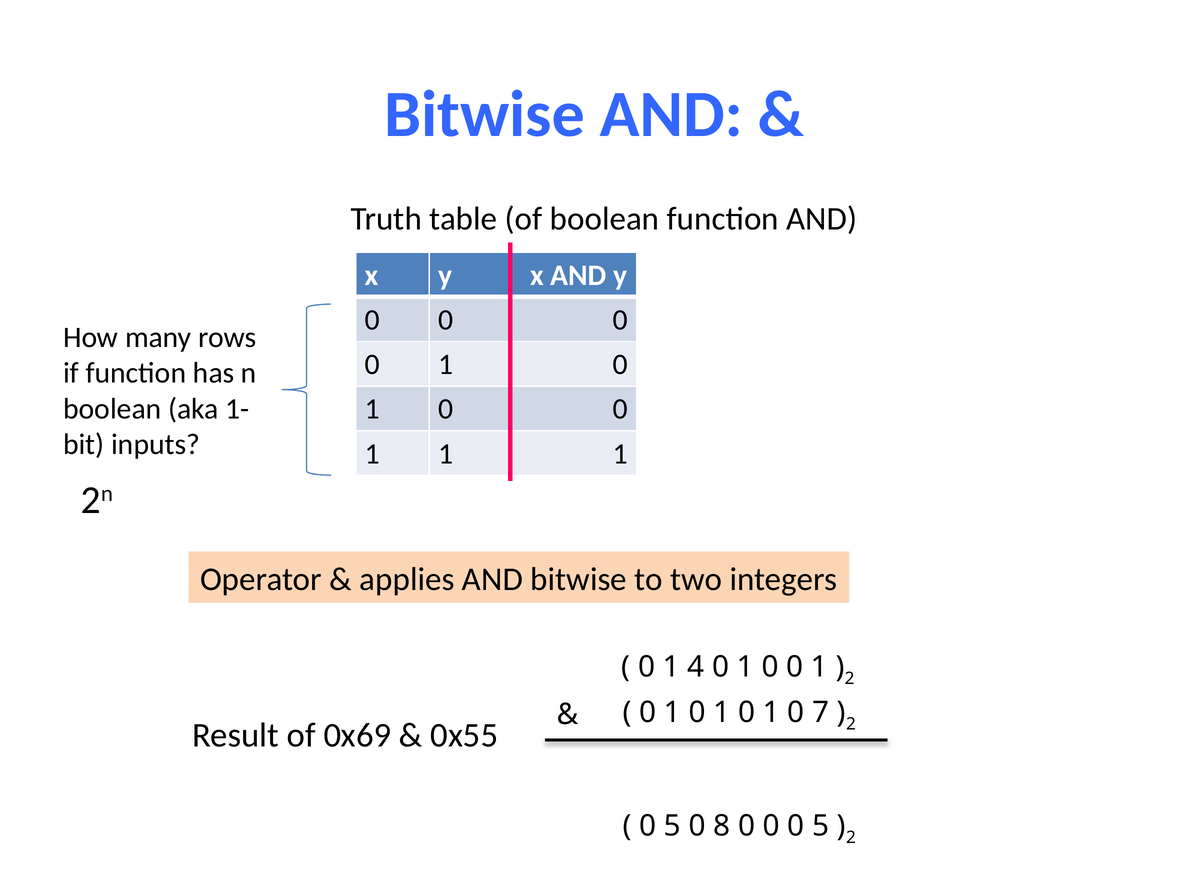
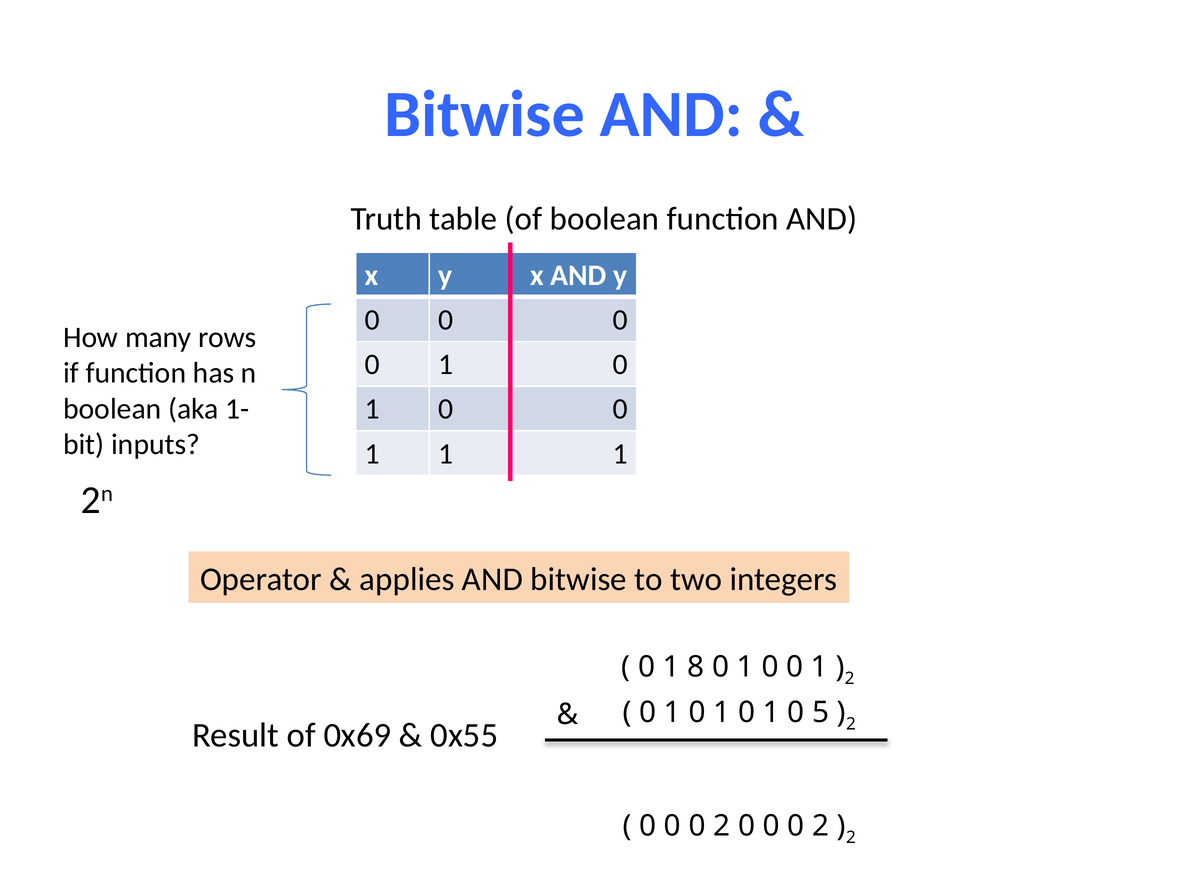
4: 4 -> 8 (696, 667)
7: 7 -> 5 (821, 712)
5: 5 -> 0 (672, 826)
8: 8 -> 2 (722, 826)
5: 5 -> 2 (821, 826)
